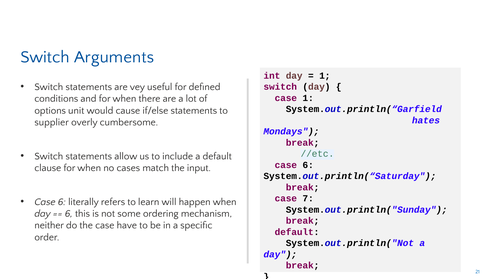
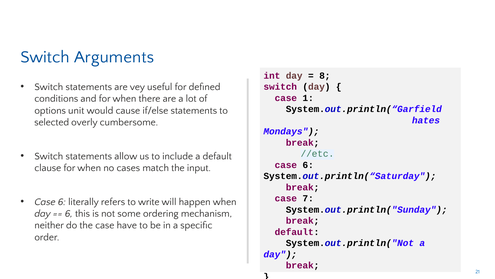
1: 1 -> 8 (325, 76)
supplier: supplier -> selected (52, 122)
learn: learn -> write (149, 201)
